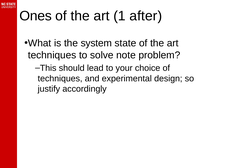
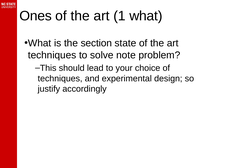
1 after: after -> what (146, 16)
system: system -> section (96, 43)
